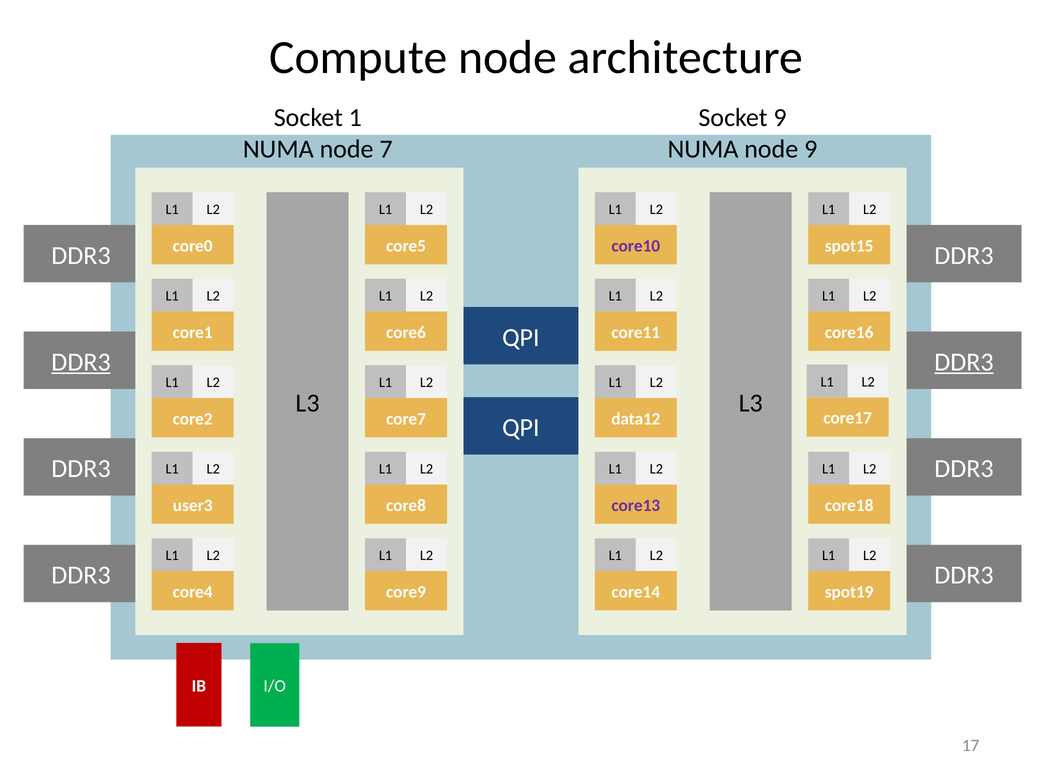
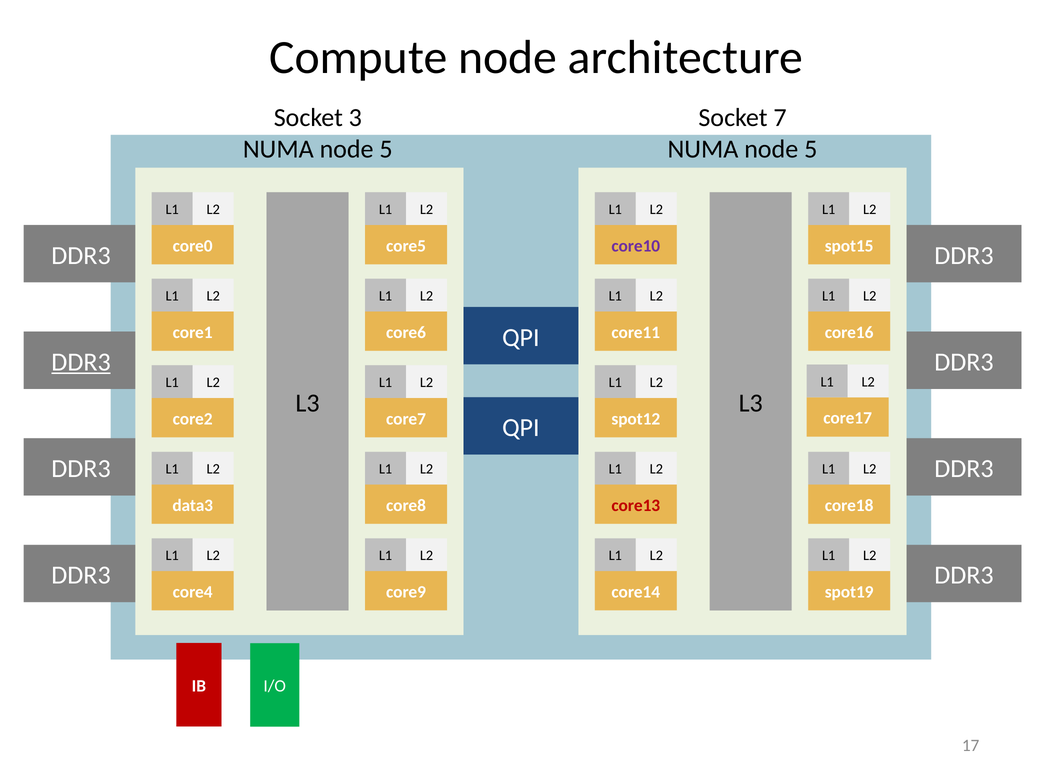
1: 1 -> 3 (355, 118)
Socket 9: 9 -> 7 (780, 118)
7: 7 -> 5 (386, 149)
9: 9 -> 5 (811, 149)
DDR3 underline: present -> none (964, 362)
data12: data12 -> spot12 (636, 419)
user3: user3 -> data3 (193, 506)
core13 colour: purple -> red (636, 506)
